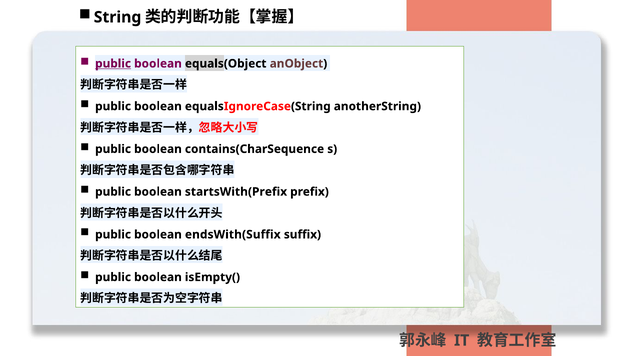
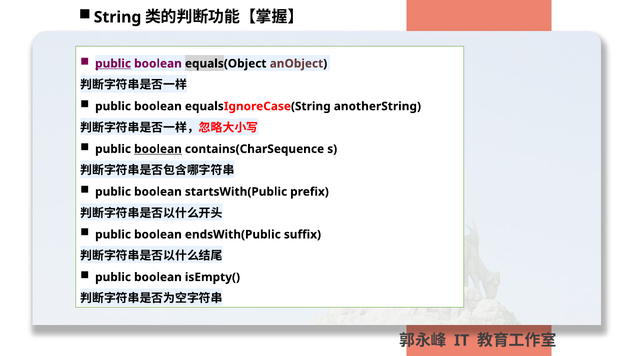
boolean underline: none -> present (158, 149)
startsWith(Prefix: startsWith(Prefix -> startsWith(Public (236, 192)
endsWith(Suffix: endsWith(Suffix -> endsWith(Public (233, 235)
